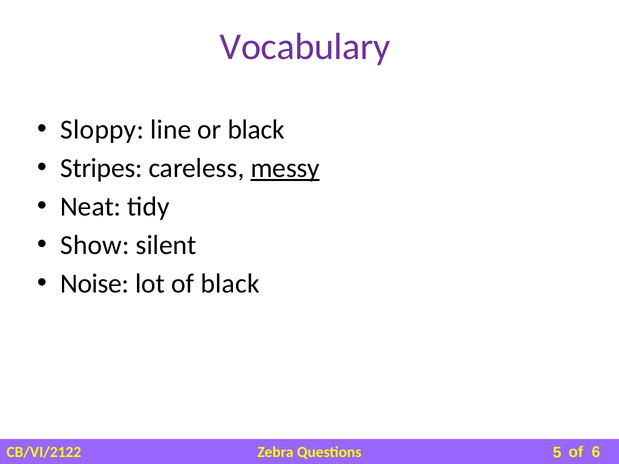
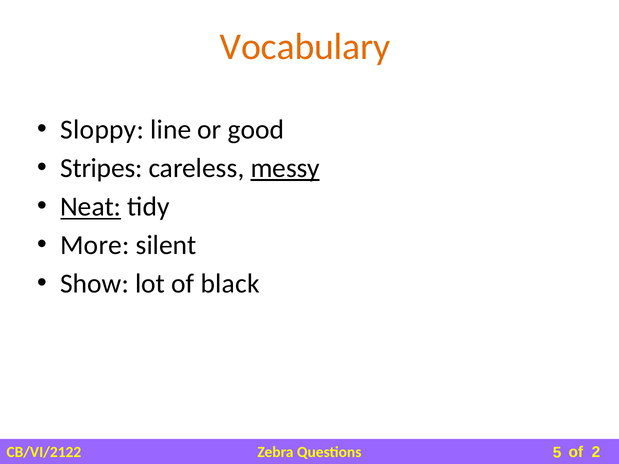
Vocabulary colour: purple -> orange (305, 47)
or black: black -> good (256, 130)
Neat underline: none -> present (91, 207)
Show: Show -> More (95, 245)
Noise: Noise -> Show (95, 284)
6: 6 -> 2 (596, 452)
